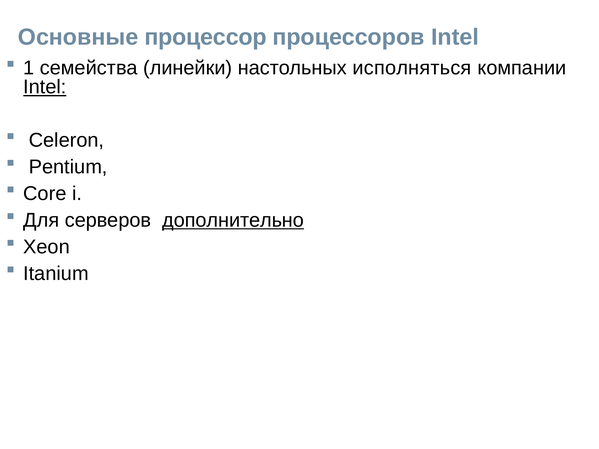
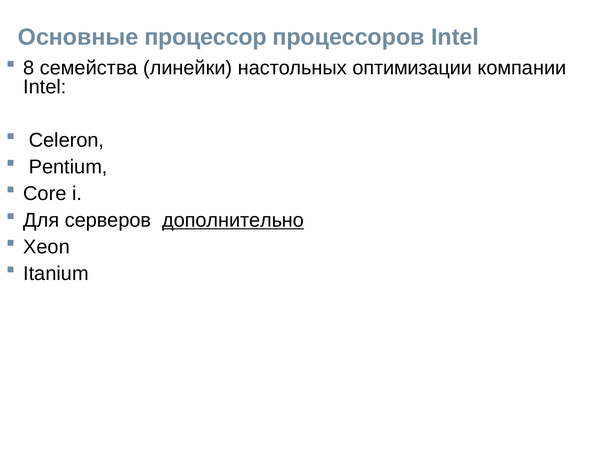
1: 1 -> 8 (29, 68)
исполняться: исполняться -> оптимизации (412, 68)
Intel underline: present -> none (45, 87)
